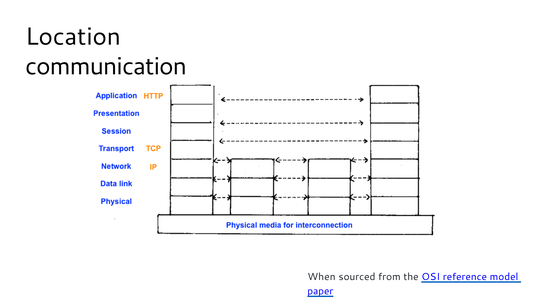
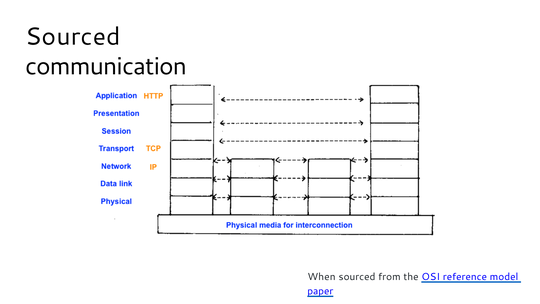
Location: Location -> Sourced (73, 37)
